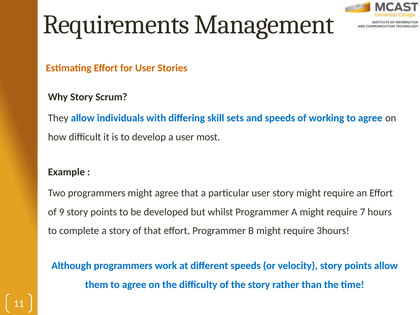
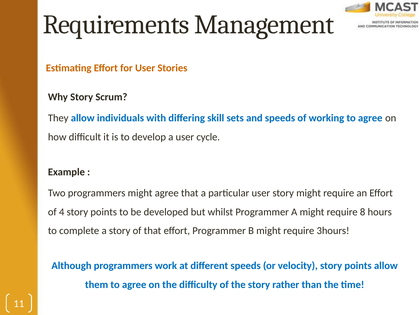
most: most -> cycle (208, 137)
9: 9 -> 4 (62, 212)
7: 7 -> 8 (363, 212)
